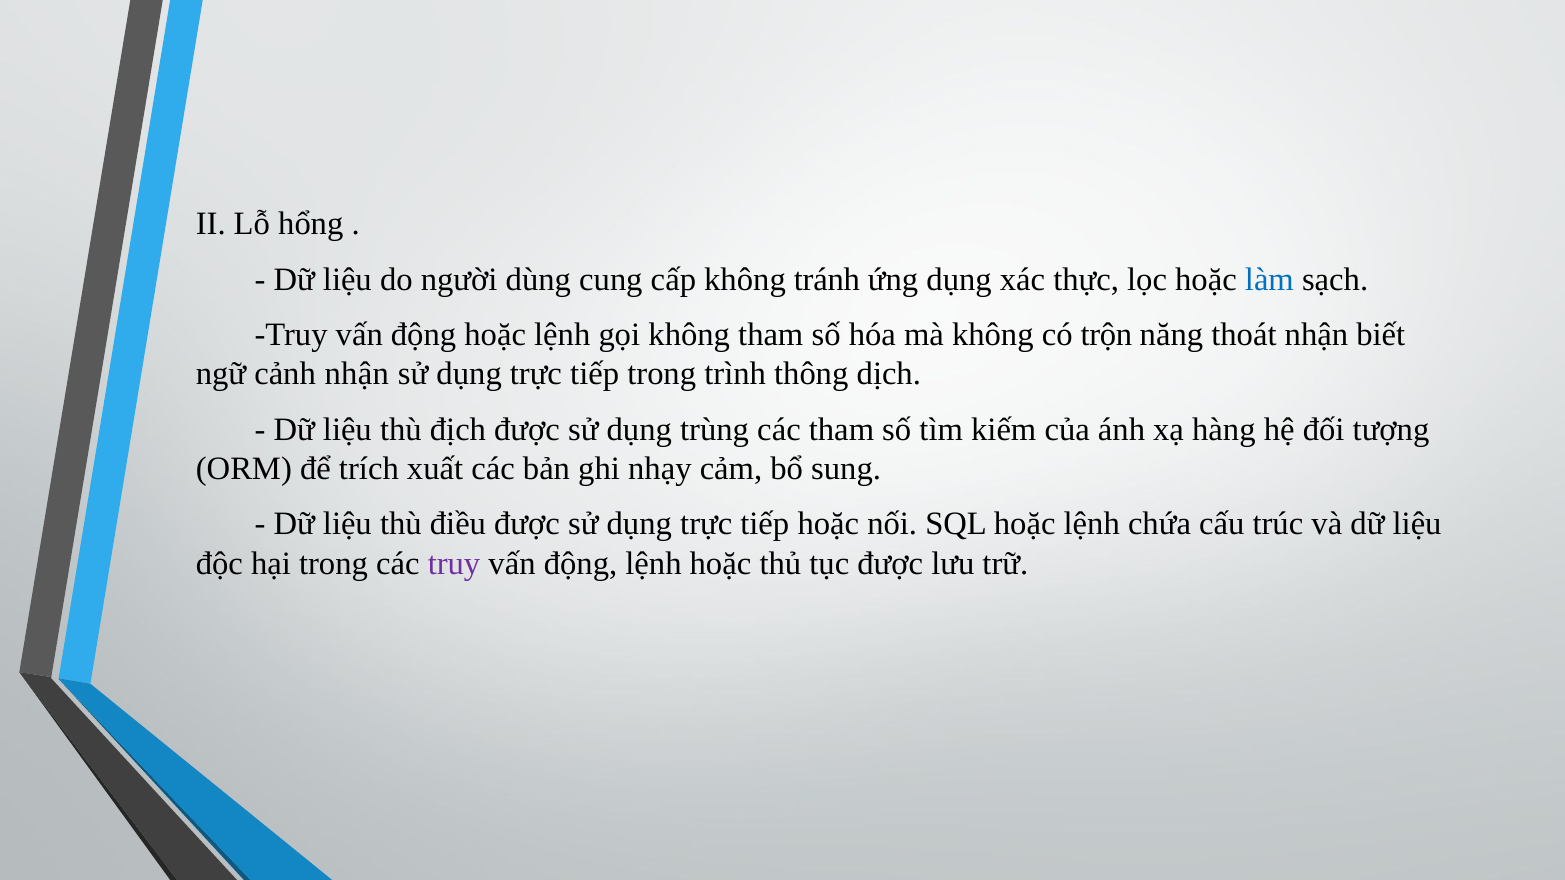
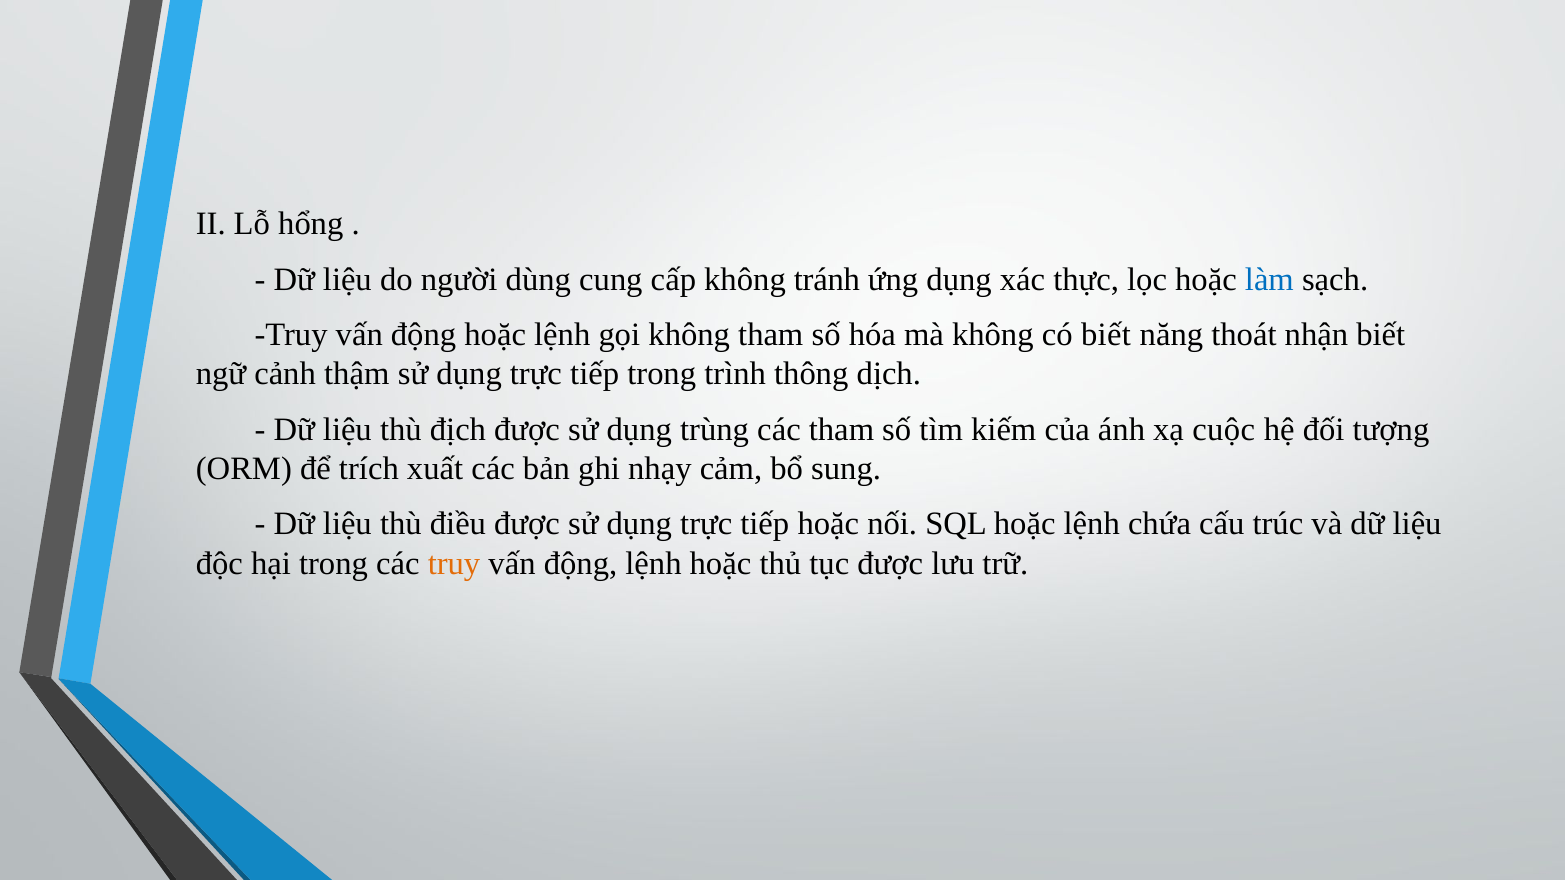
có trộn: trộn -> biết (1106, 335)
cảnh nhận: nhận -> thậm (357, 374)
hàng: hàng -> cuộc (1224, 430)
truy colour: purple -> orange (454, 563)
